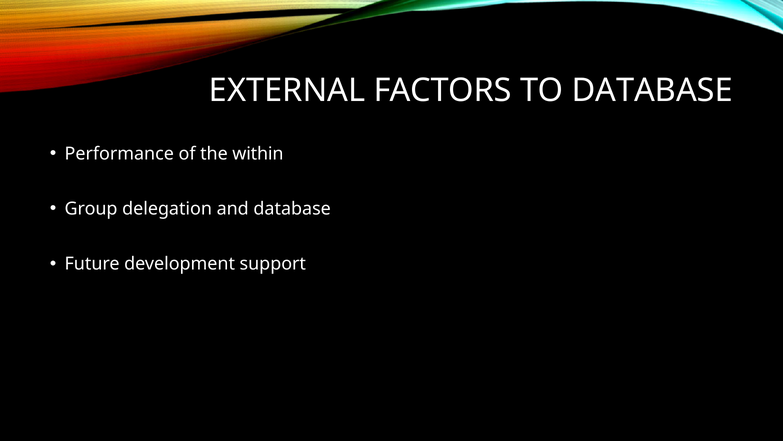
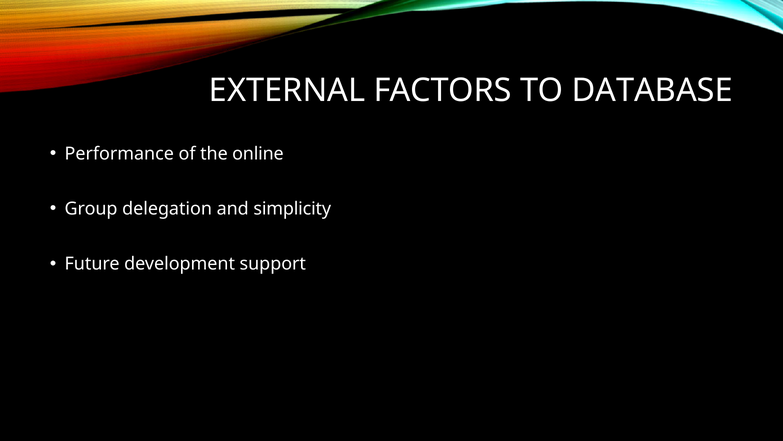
within: within -> online (258, 153)
and database: database -> simplicity (292, 208)
